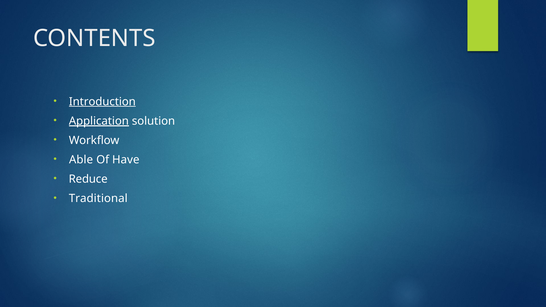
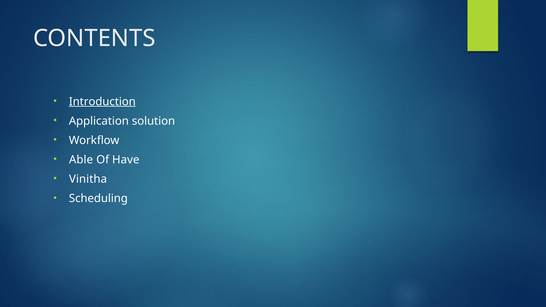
Application underline: present -> none (99, 121)
Reduce: Reduce -> Vinitha (88, 179)
Traditional: Traditional -> Scheduling (98, 198)
